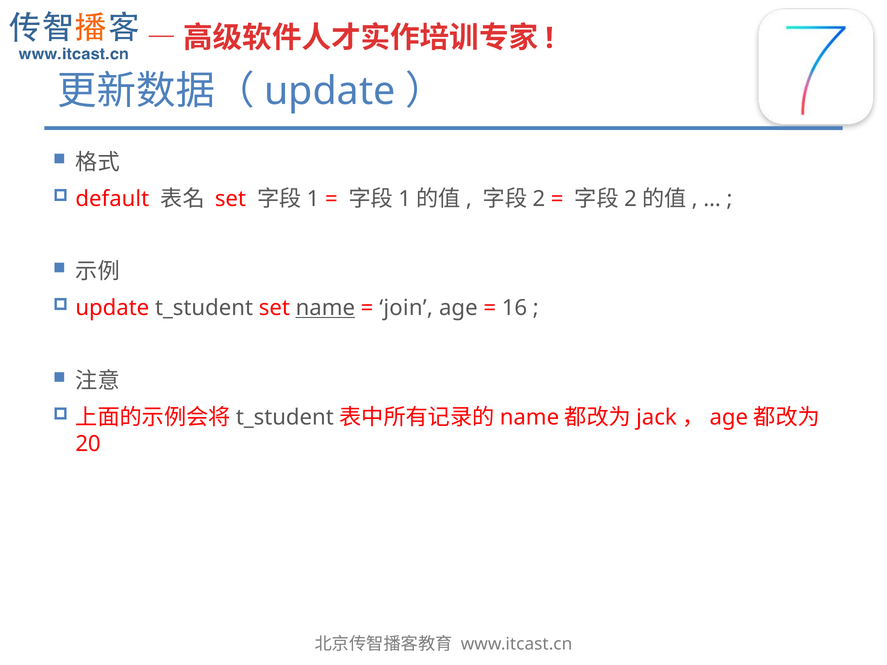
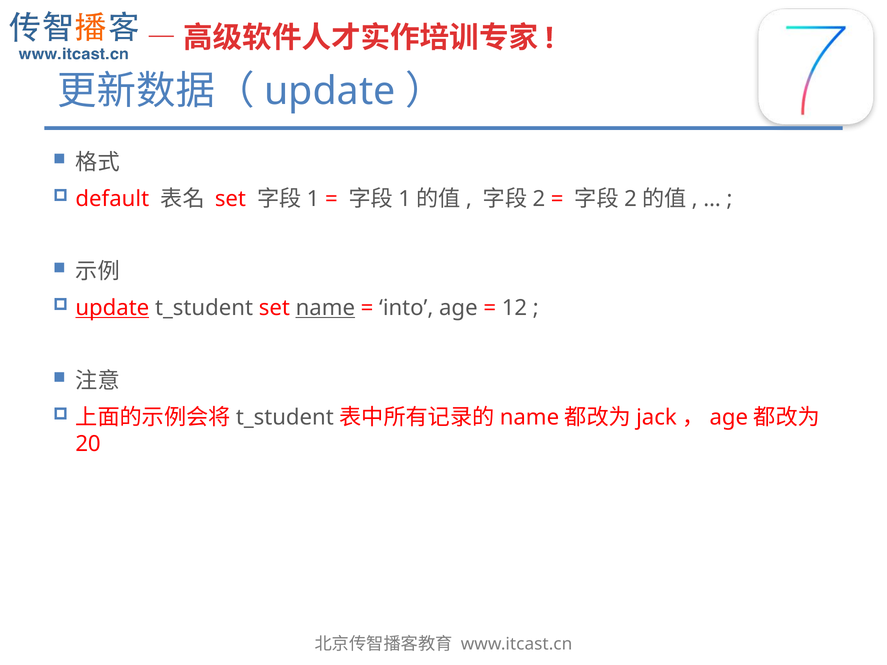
update underline: none -> present (112, 308)
join: join -> into (406, 308)
16: 16 -> 12 (514, 308)
